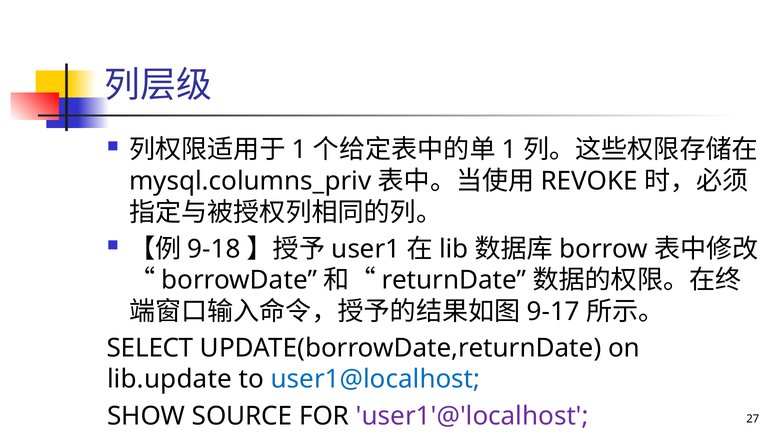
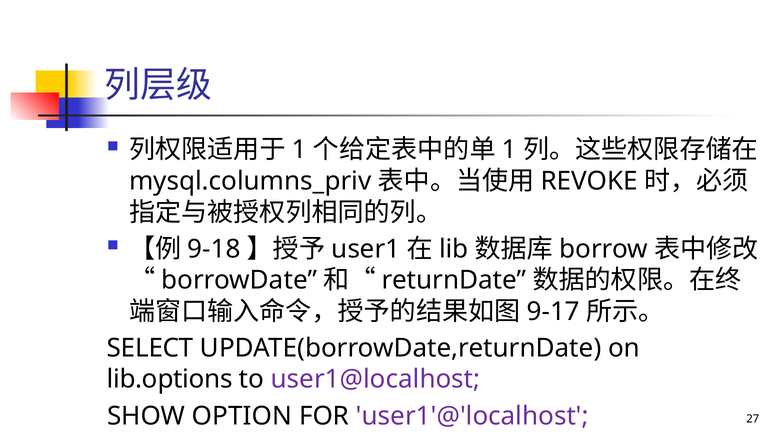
lib.update: lib.update -> lib.options (170, 379)
user1@localhost colour: blue -> purple (376, 379)
SOURCE: SOURCE -> OPTION (242, 416)
